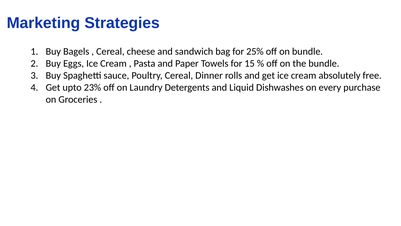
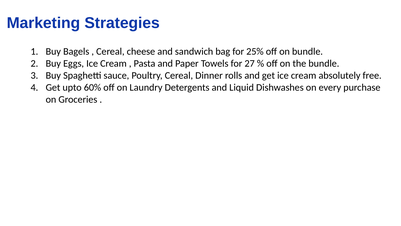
15: 15 -> 27 (250, 63)
23%: 23% -> 60% (93, 87)
